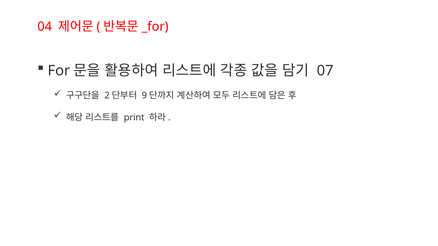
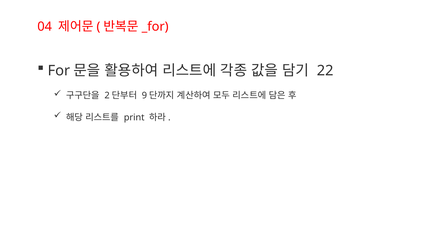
07: 07 -> 22 (325, 71)
